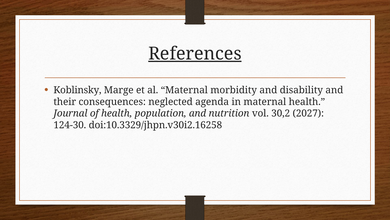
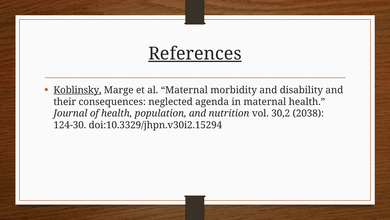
Koblinsky underline: none -> present (77, 90)
2027: 2027 -> 2038 (308, 113)
doi:10.3329/jhpn.v30i2.16258: doi:10.3329/jhpn.v30i2.16258 -> doi:10.3329/jhpn.v30i2.15294 (155, 125)
